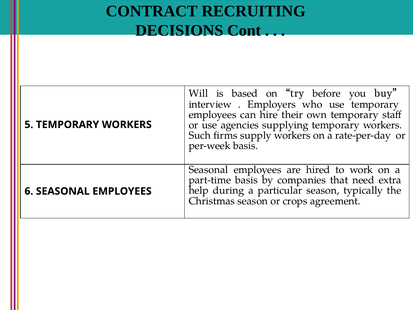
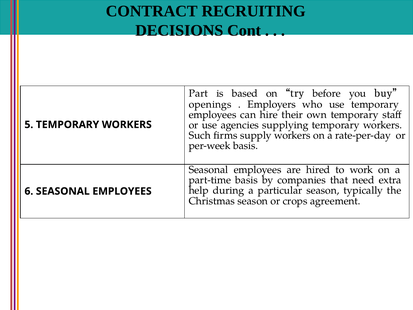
Will: Will -> Part (198, 93)
interview: interview -> openings (210, 104)
